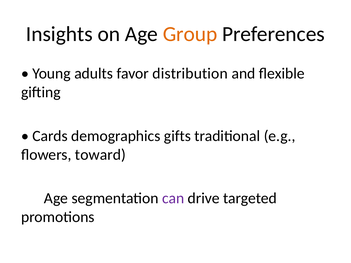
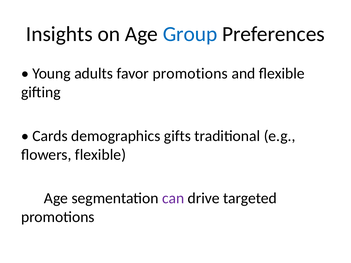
Group colour: orange -> blue (190, 34)
favor distribution: distribution -> promotions (190, 74)
flowers toward: toward -> flexible (100, 155)
